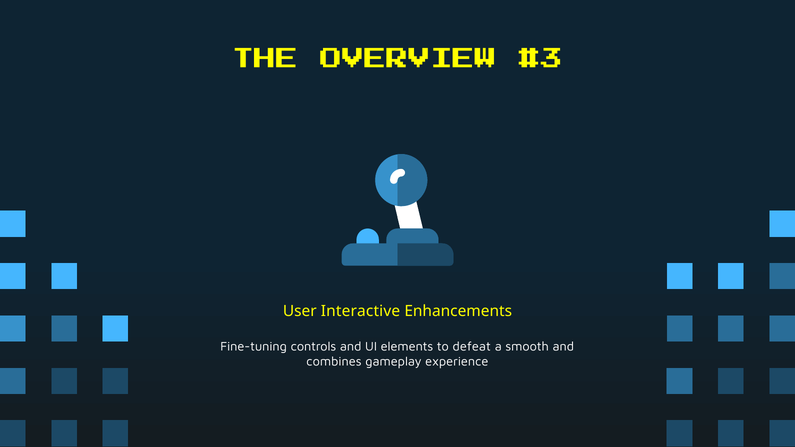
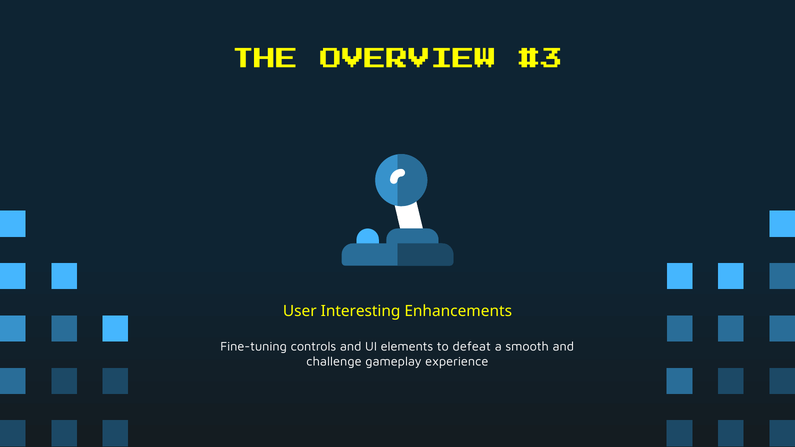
Interactive: Interactive -> Interesting (361, 311)
combines: combines -> challenge (334, 362)
